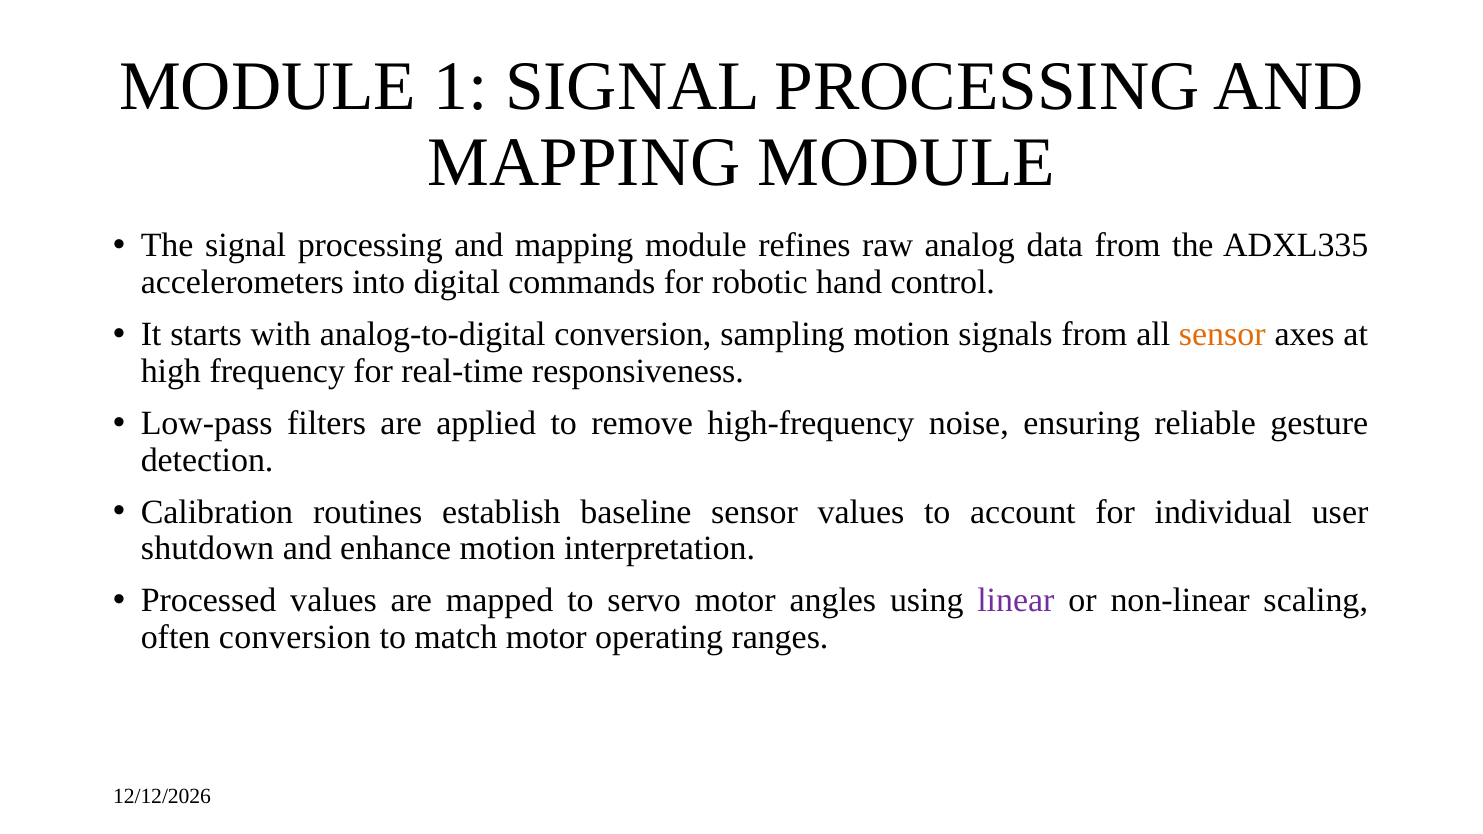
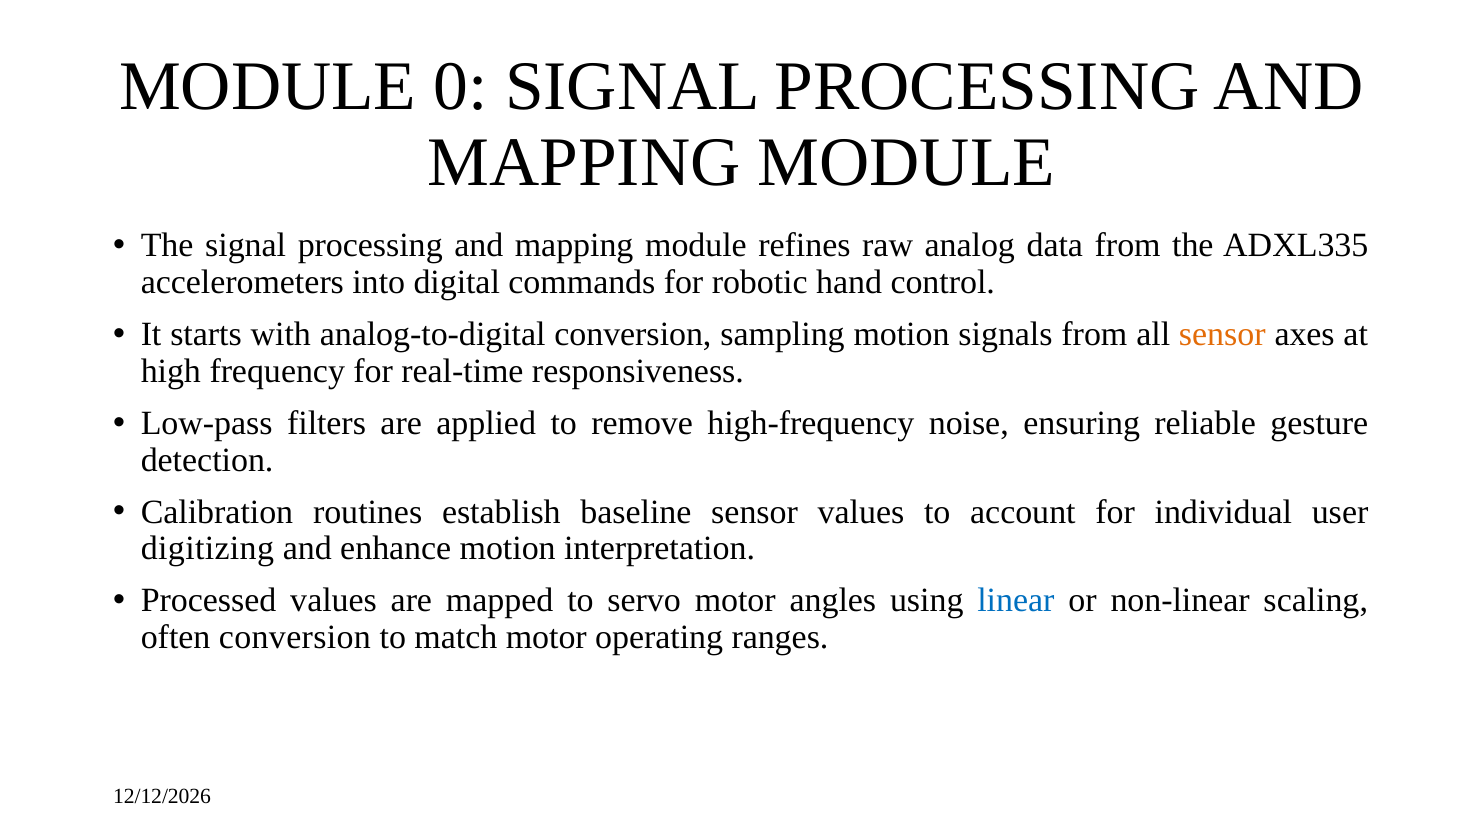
1: 1 -> 0 (461, 87)
shutdown: shutdown -> digitizing (207, 549)
linear colour: purple -> blue (1016, 601)
